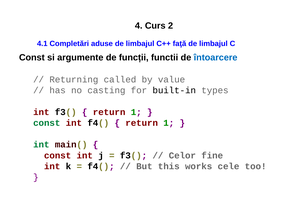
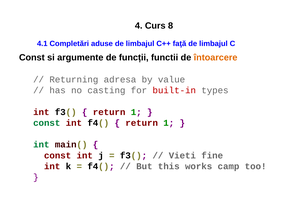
2: 2 -> 8 (171, 26)
întoarcere colour: blue -> orange (216, 58)
called: called -> adresa (120, 80)
built-in colour: black -> red (174, 90)
Celor: Celor -> Vieti (182, 156)
cele: cele -> camp (228, 166)
